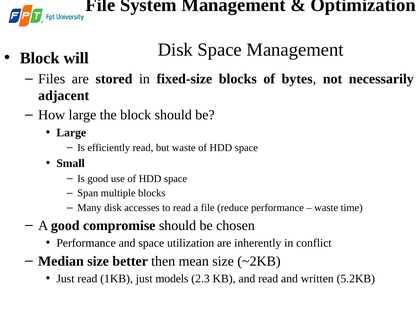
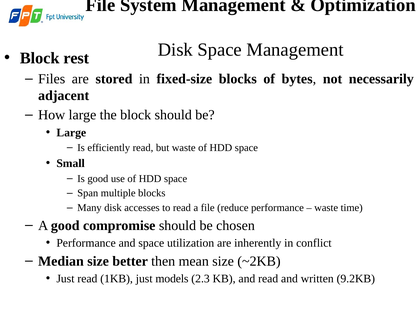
will: will -> rest (76, 58)
5.2KB: 5.2KB -> 9.2KB (356, 279)
